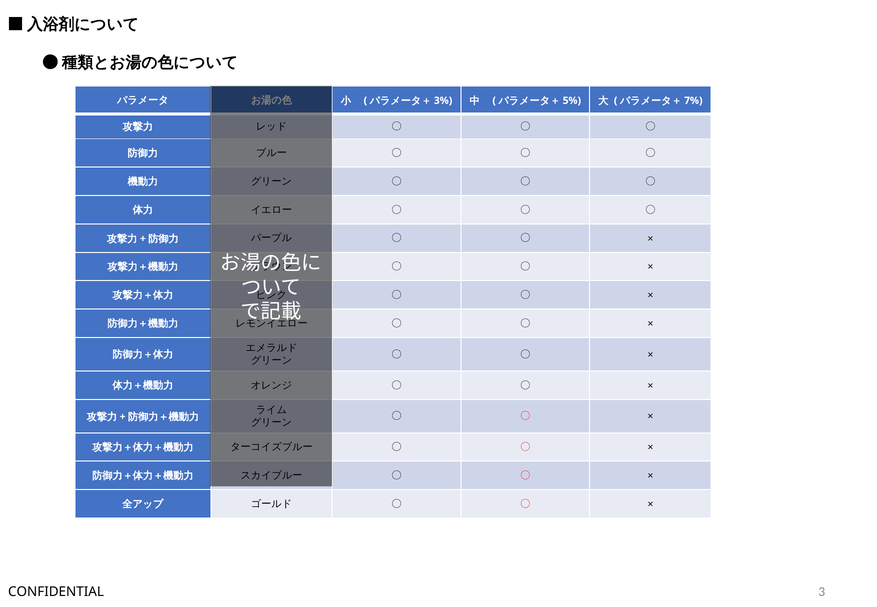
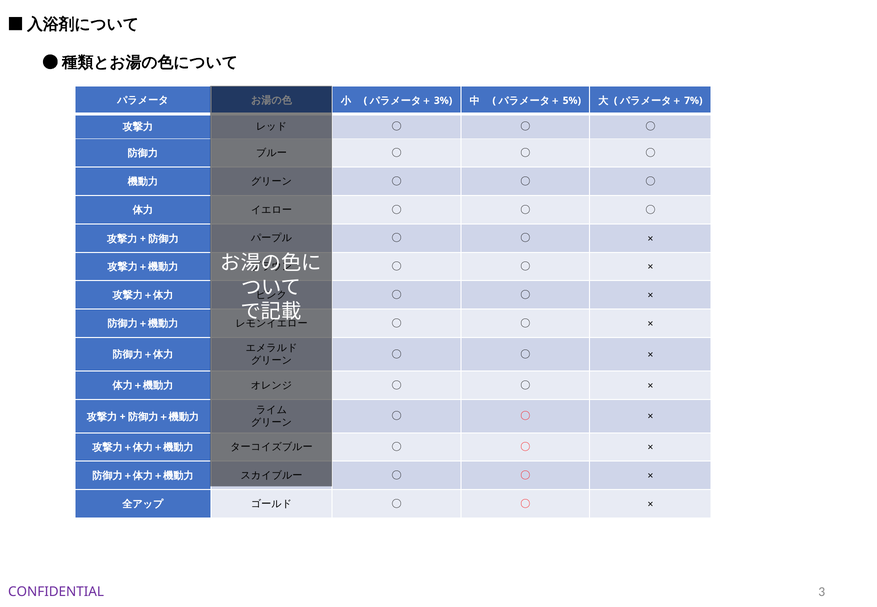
CONFIDENTIAL colour: black -> purple (56, 592)
